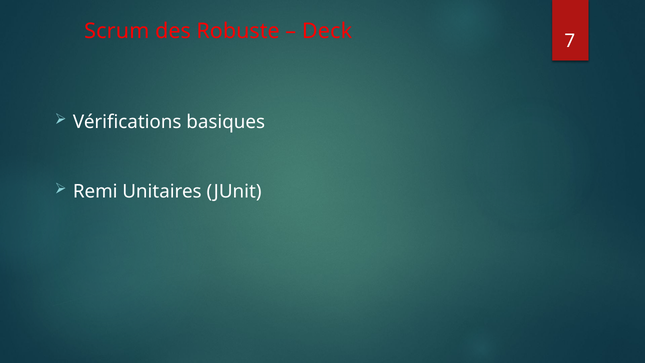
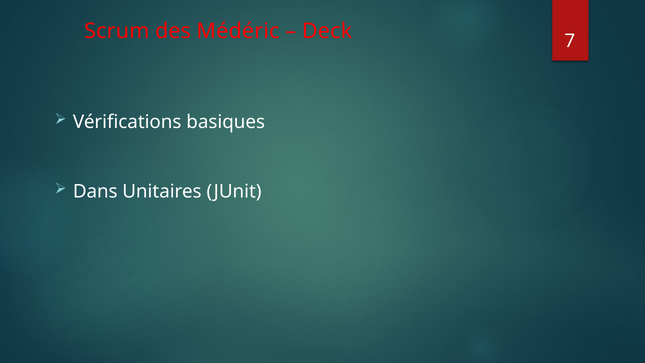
Robuste: Robuste -> Médéric (238, 31)
Remi: Remi -> Dans (95, 191)
